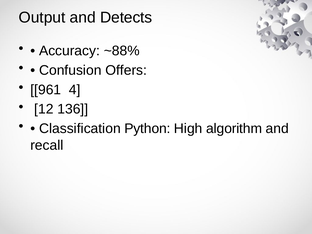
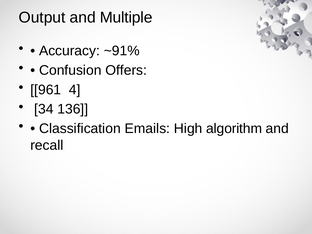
Detects: Detects -> Multiple (126, 18)
~88%: ~88% -> ~91% (122, 51)
12: 12 -> 34 (44, 109)
Python: Python -> Emails (147, 129)
